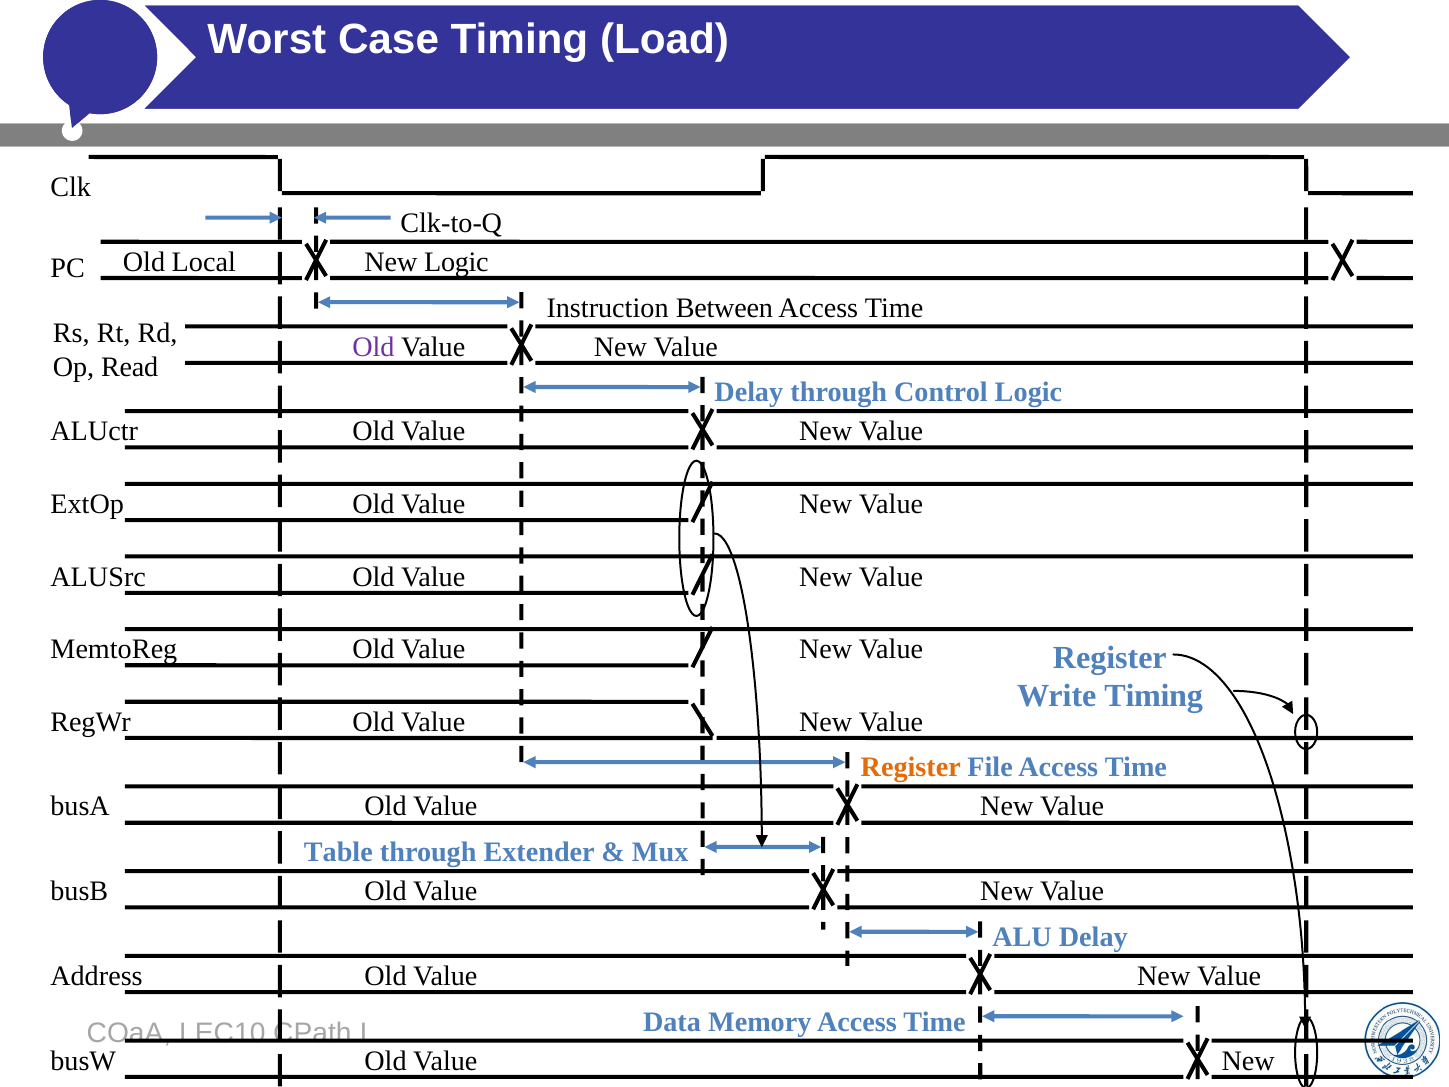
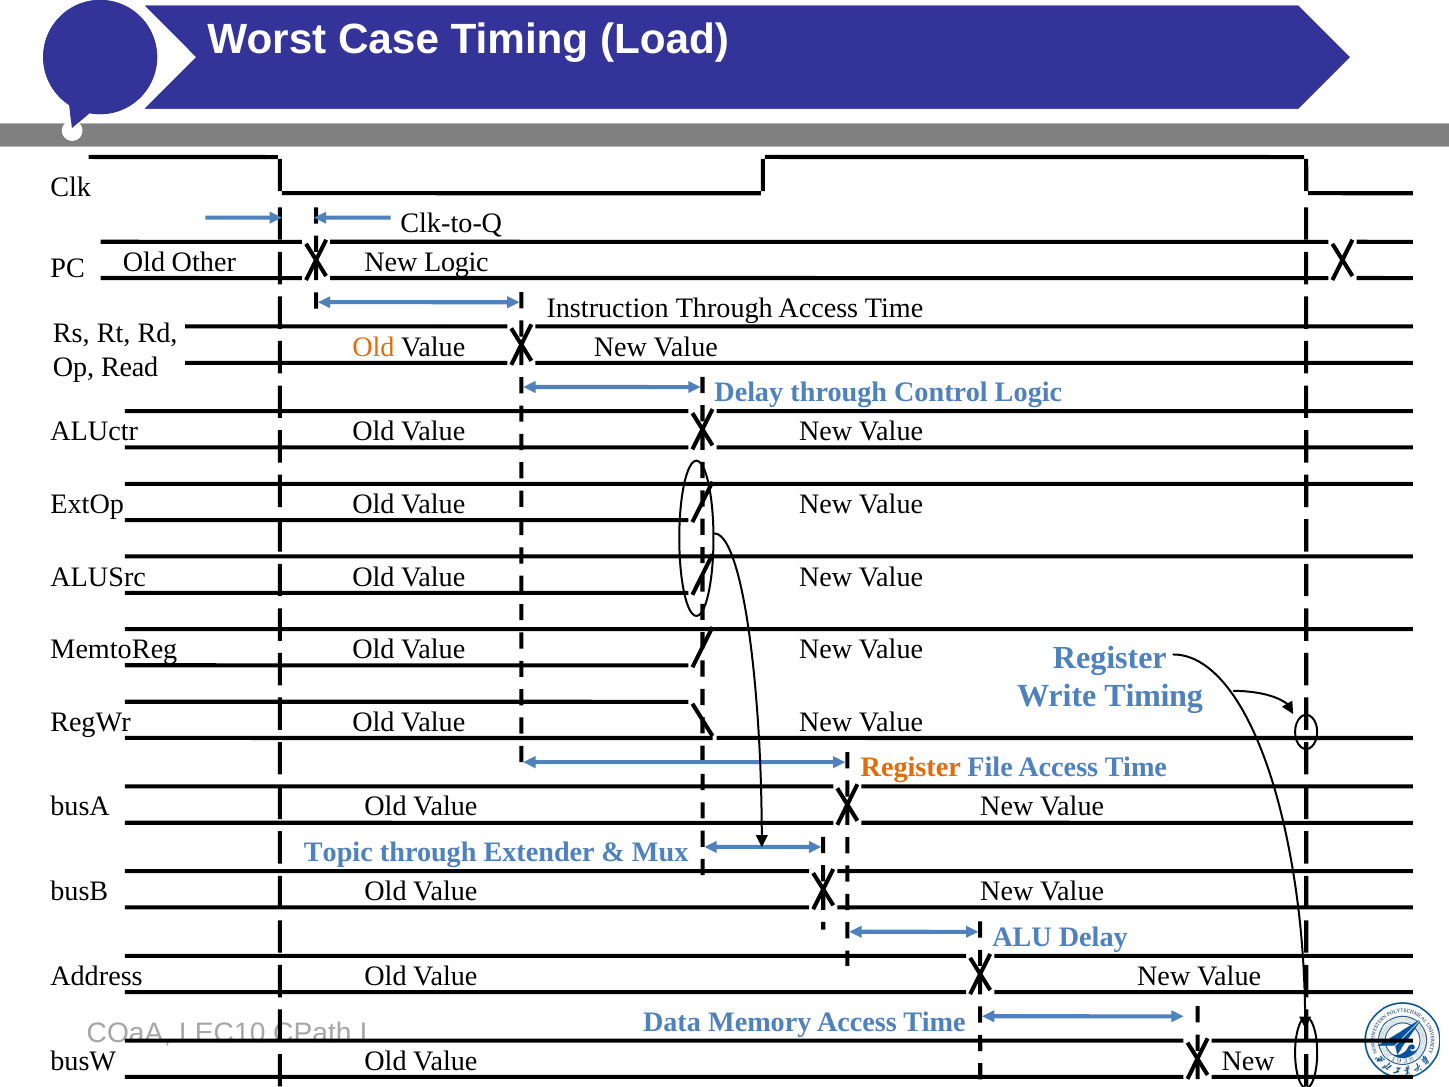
Local: Local -> Other (204, 262)
Instruction Between: Between -> Through (724, 308)
Old colour: purple -> orange (373, 347)
Table: Table -> Topic (338, 852)
